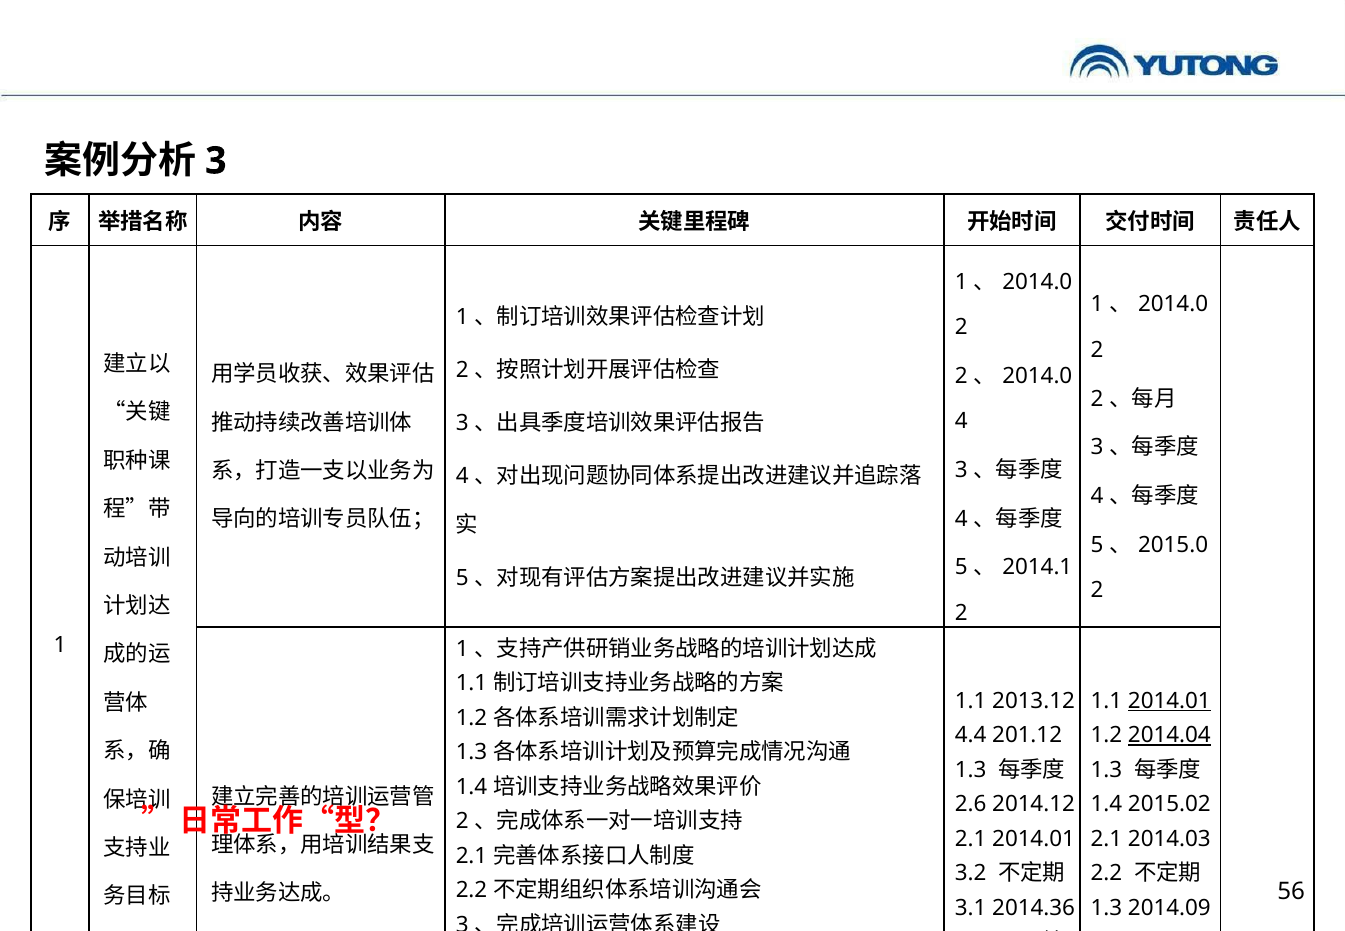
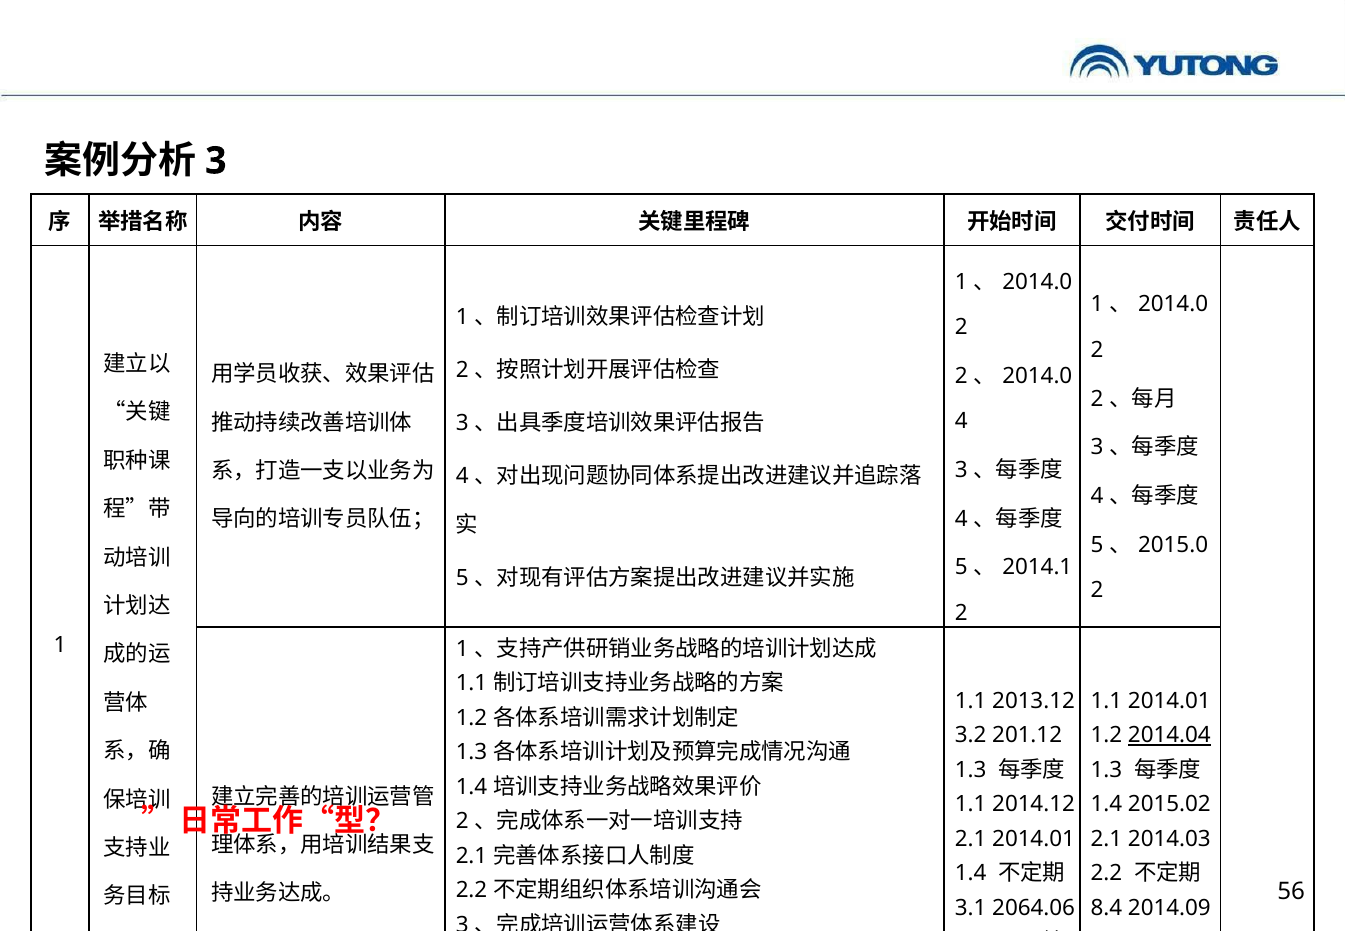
2014.01 underline: present -> none (1169, 701)
4.4: 4.4 -> 3.2 (971, 735)
2.6: 2.6 -> 1.1 (971, 804)
3.2: 3.2 -> 1.4 (971, 873)
2014.36: 2014.36 -> 2064.06 (1034, 908)
1.3: 1.3 -> 8.4 (1107, 908)
